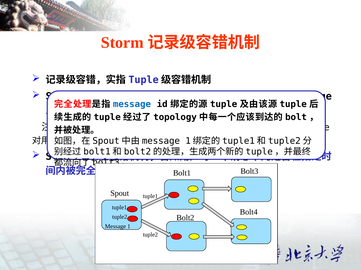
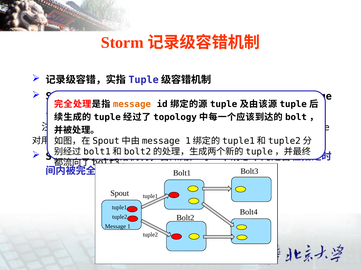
message colour: blue -> orange (132, 104)
